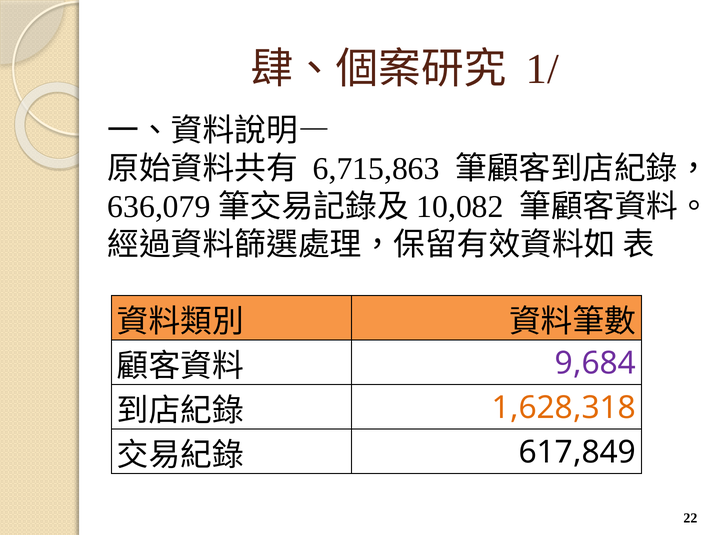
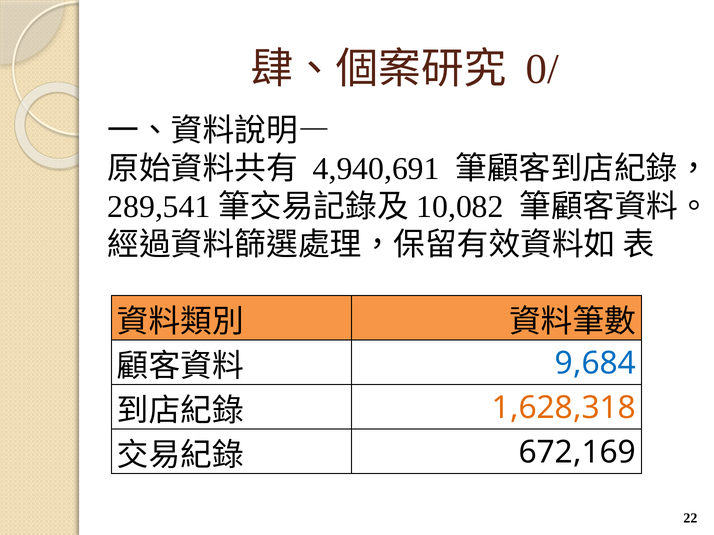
1/: 1/ -> 0/ (543, 69)
6,715,863: 6,715,863 -> 4,940,691 (376, 169)
636,079: 636,079 -> 289,541 (159, 207)
9,684 colour: purple -> blue (596, 364)
617,849: 617,849 -> 672,169 (577, 453)
